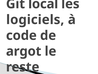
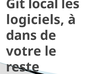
code: code -> dans (21, 35)
argot: argot -> votre (24, 51)
